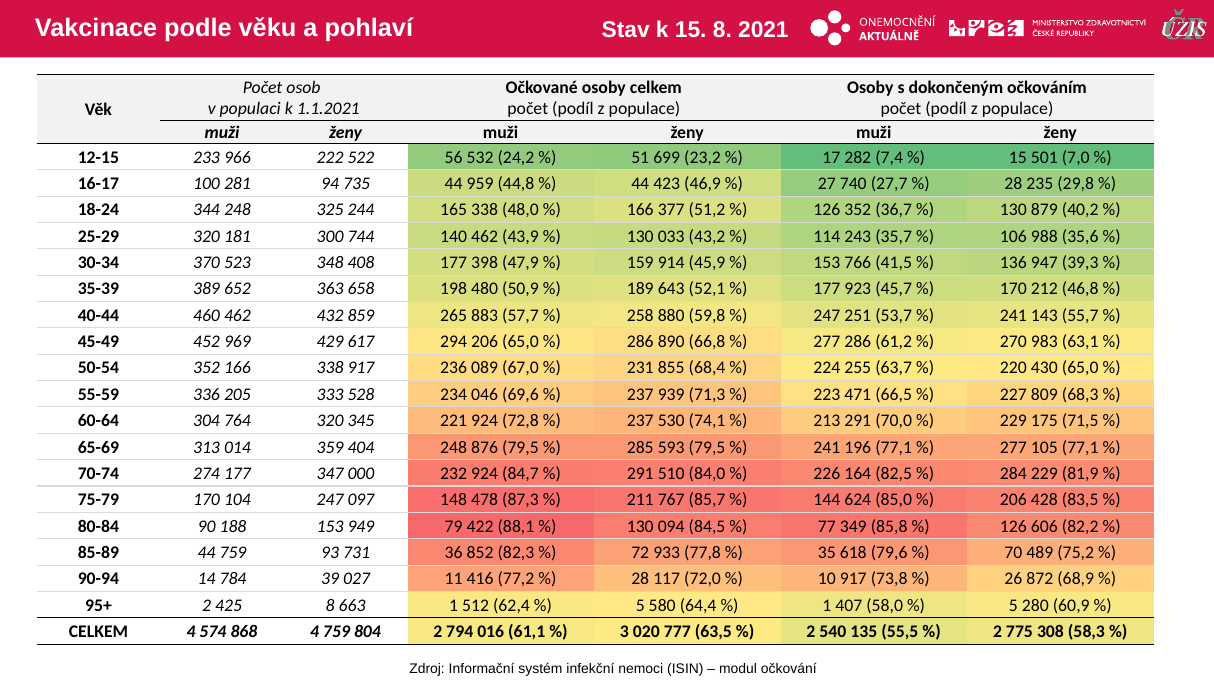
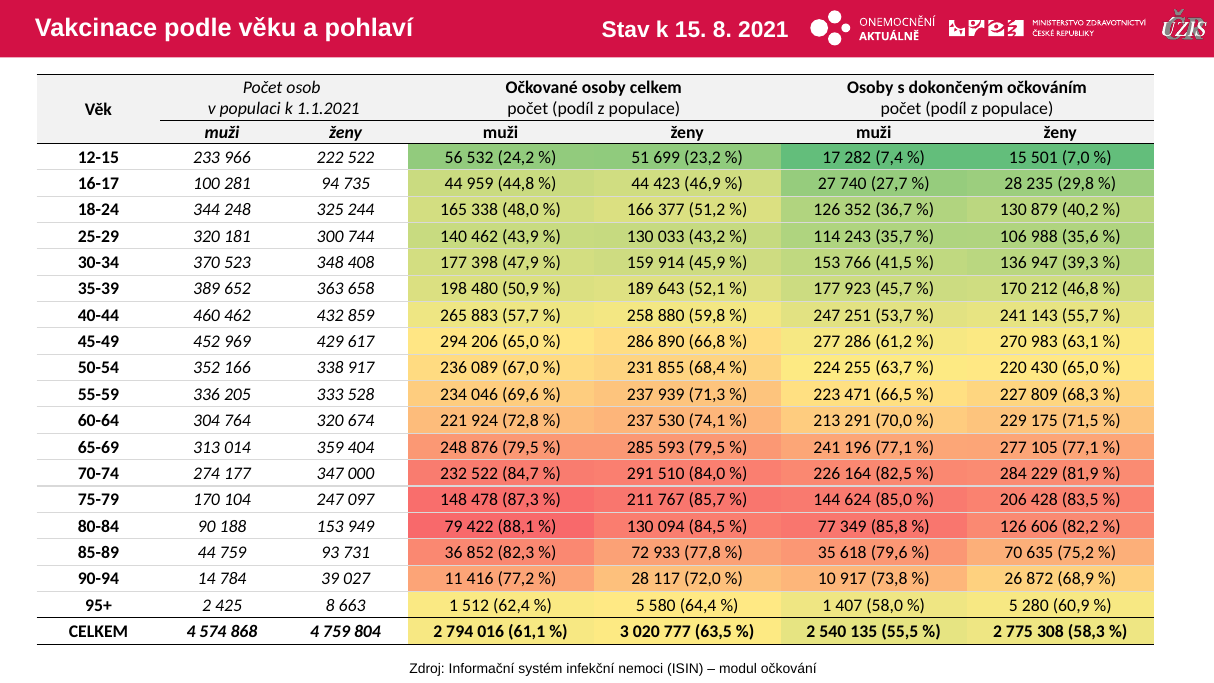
345: 345 -> 674 (361, 421)
232 924: 924 -> 522 (485, 473)
489: 489 -> 635 (1040, 552)
